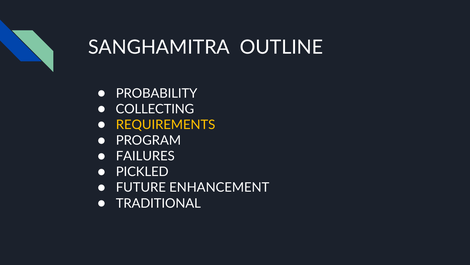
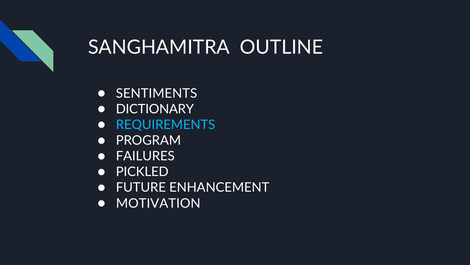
PROBABILITY: PROBABILITY -> SENTIMENTS (157, 93)
COLLECTING: COLLECTING -> DICTIONARY (155, 109)
REQUIREMENTS colour: yellow -> light blue (166, 125)
TRADITIONAL: TRADITIONAL -> MOTIVATION (158, 203)
